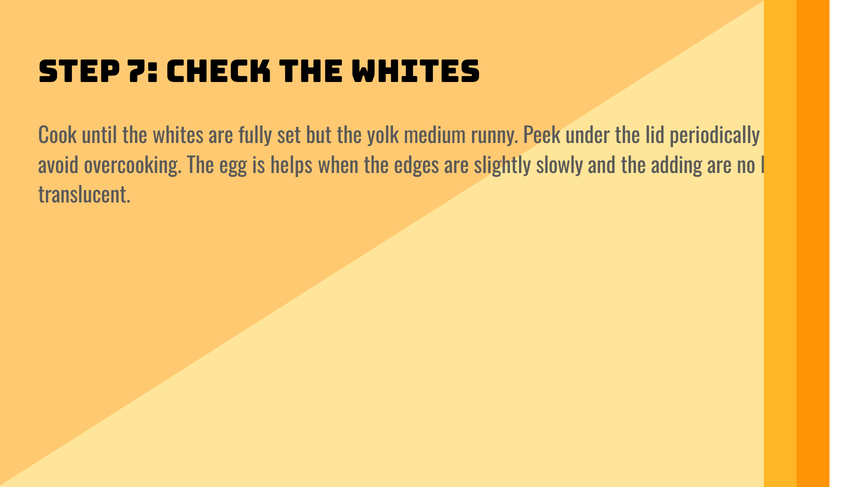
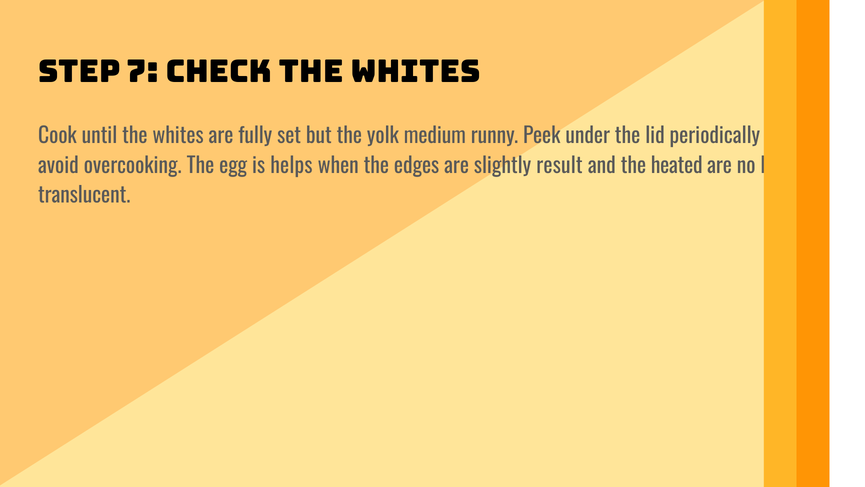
slowly: slowly -> result (559, 166)
adding: adding -> heated (677, 166)
